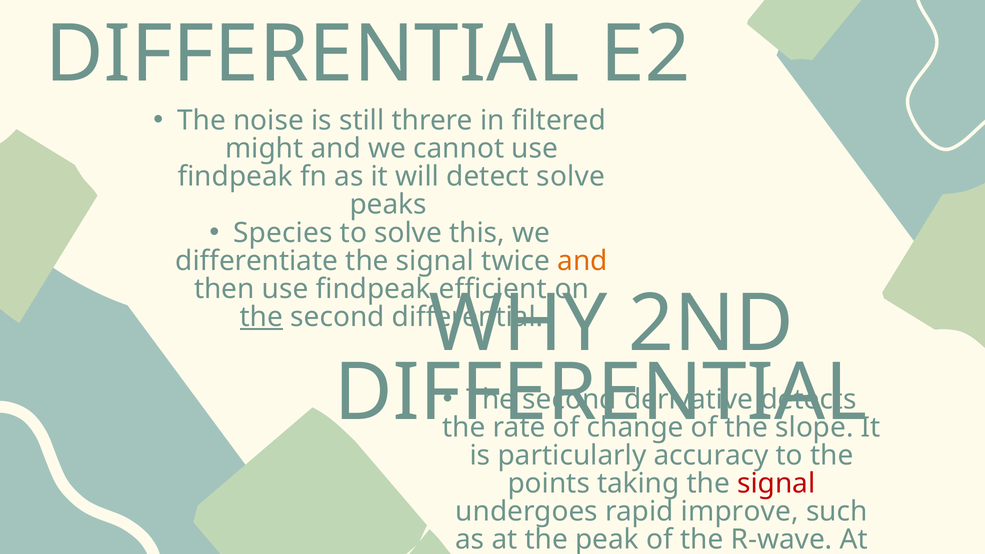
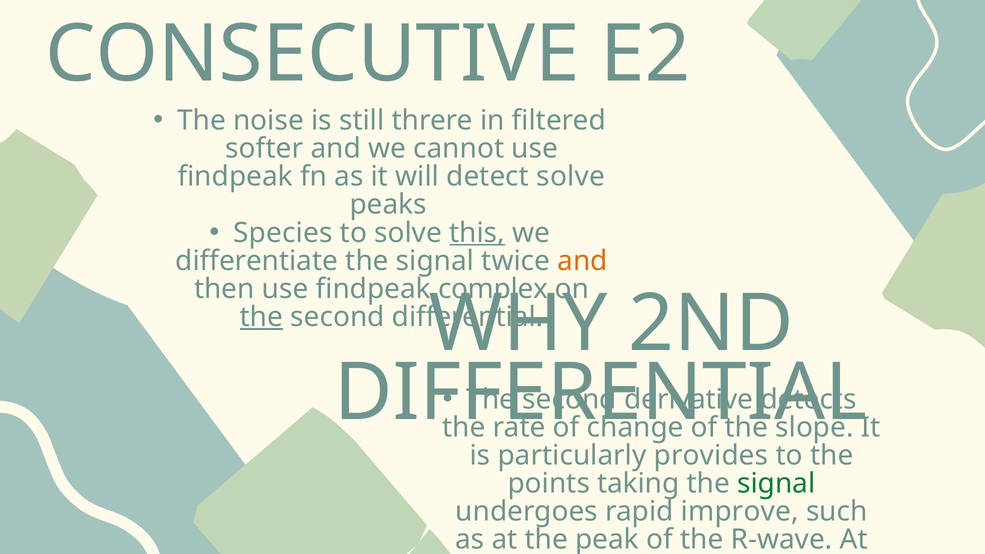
DIFFERENTIAL: DIFFERENTIAL -> CONSECUTIVE (313, 54)
might: might -> softer (264, 149)
this underline: none -> present (477, 233)
efficient: efficient -> complex (493, 289)
accuracy: accuracy -> provides (711, 456)
signal colour: red -> green (776, 484)
